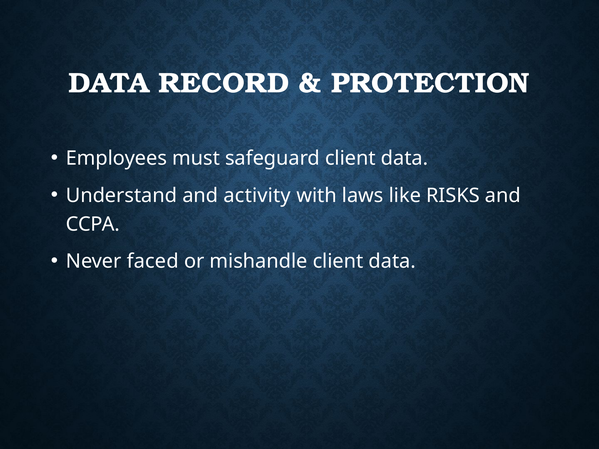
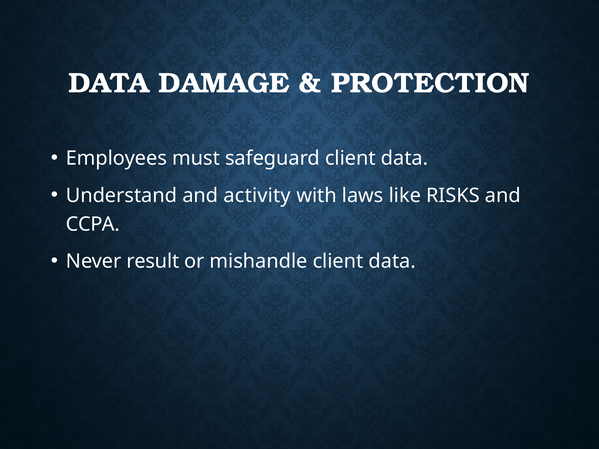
RECORD: RECORD -> DAMAGE (224, 83)
faced: faced -> result (153, 261)
